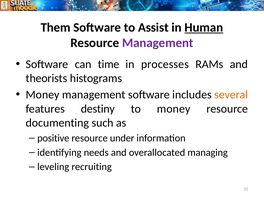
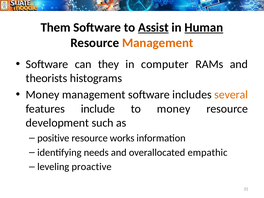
Assist underline: none -> present (153, 28)
Management colour: purple -> orange (158, 43)
time: time -> they (109, 64)
processes: processes -> computer (165, 64)
destiny: destiny -> include (98, 109)
documenting: documenting -> development (57, 123)
under: under -> works (122, 138)
managing: managing -> empathic (208, 152)
recruiting: recruiting -> proactive (92, 167)
